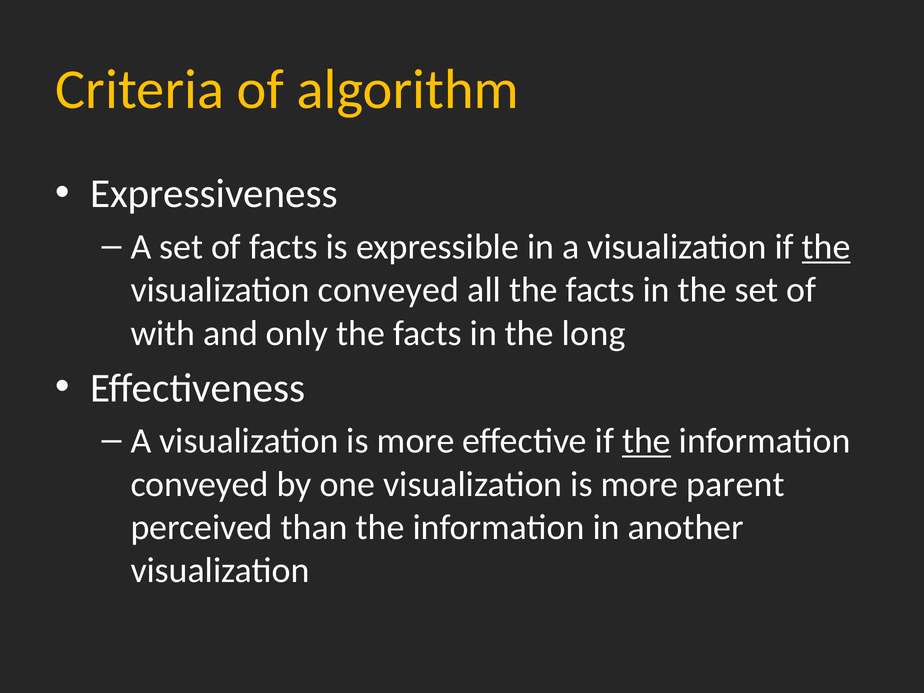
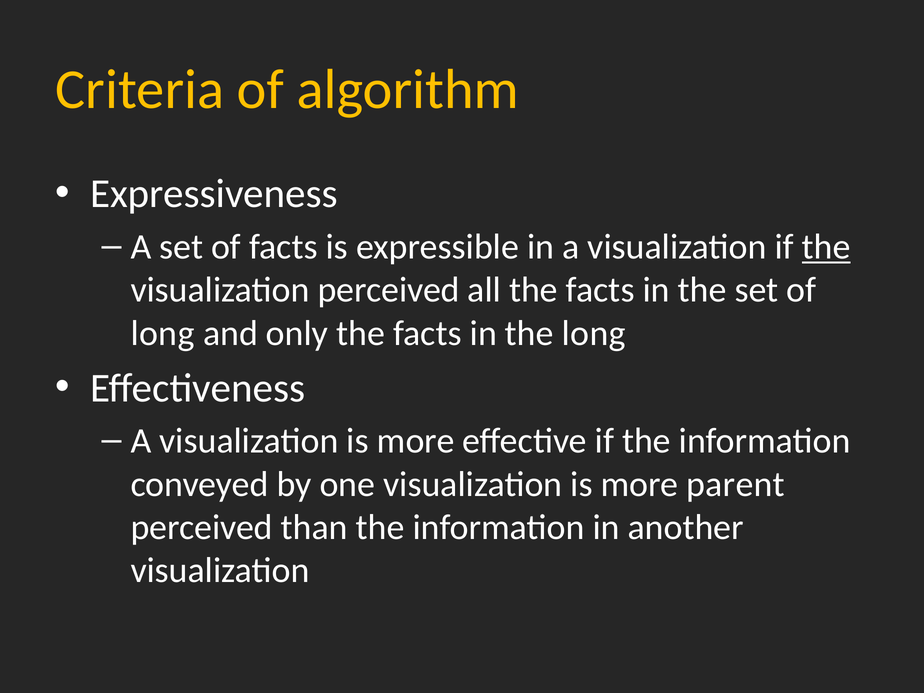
visualization conveyed: conveyed -> perceived (389, 290)
with: with -> long (163, 333)
the underline: present -> none (646, 441)
